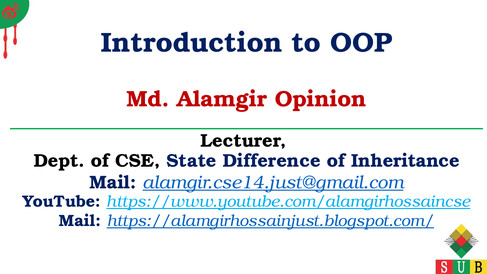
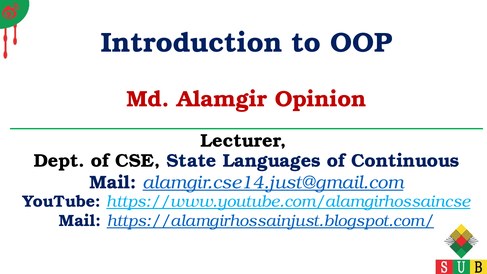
Difference: Difference -> Languages (272, 161)
Inheritance: Inheritance -> Continuous (405, 161)
